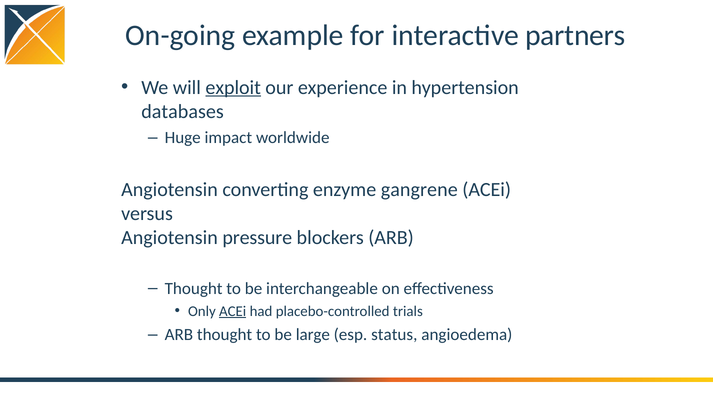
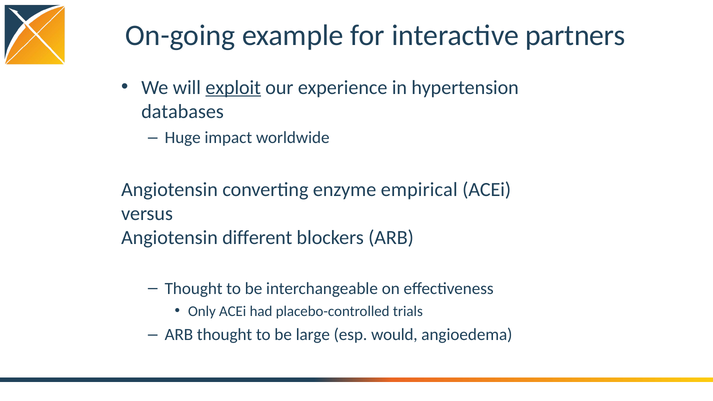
gangrene: gangrene -> empirical (419, 190)
pressure: pressure -> different (257, 238)
ACEi underline: present -> none (233, 311)
status: status -> would (394, 335)
